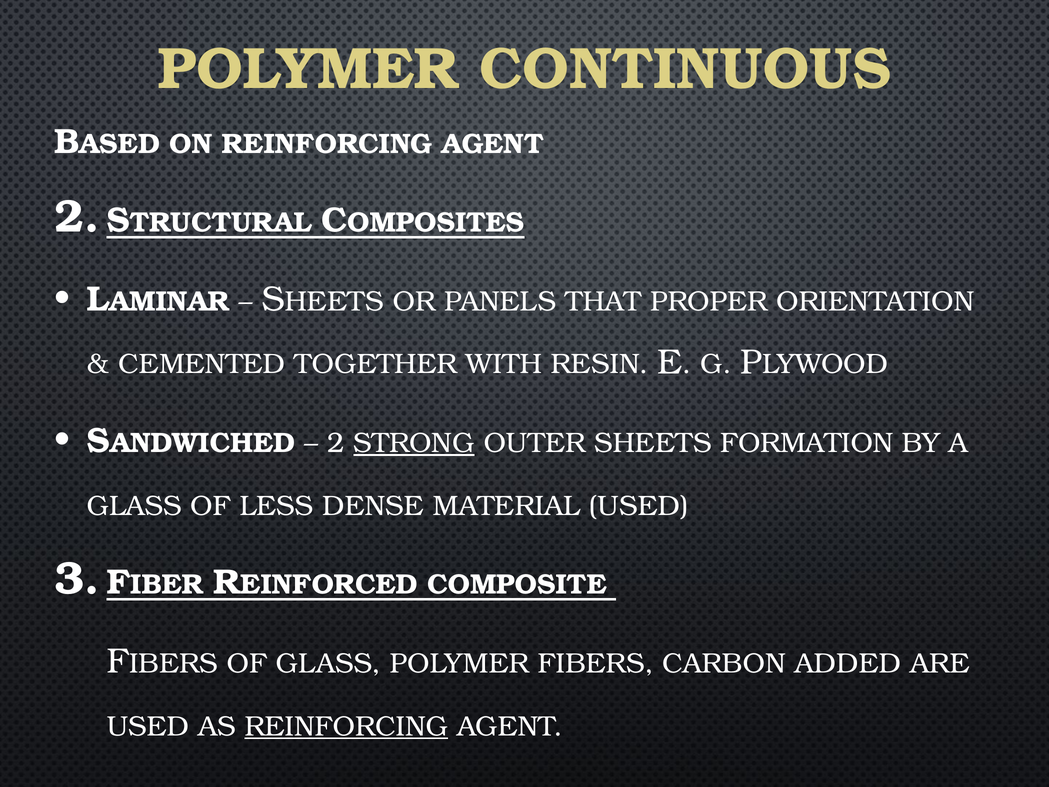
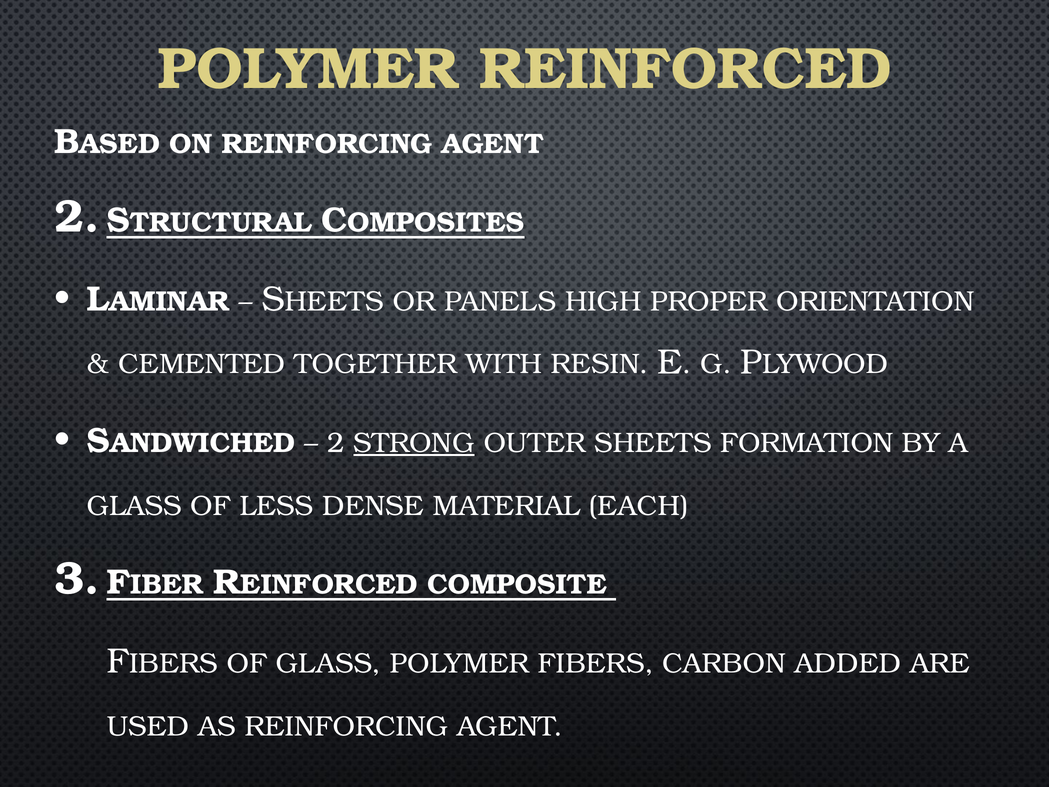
CONTINUOUS: CONTINUOUS -> REINFORCED (685, 69)
THAT: THAT -> HIGH (603, 301)
MATERIAL USED: USED -> EACH (639, 506)
REINFORCING underline: present -> none (346, 726)
